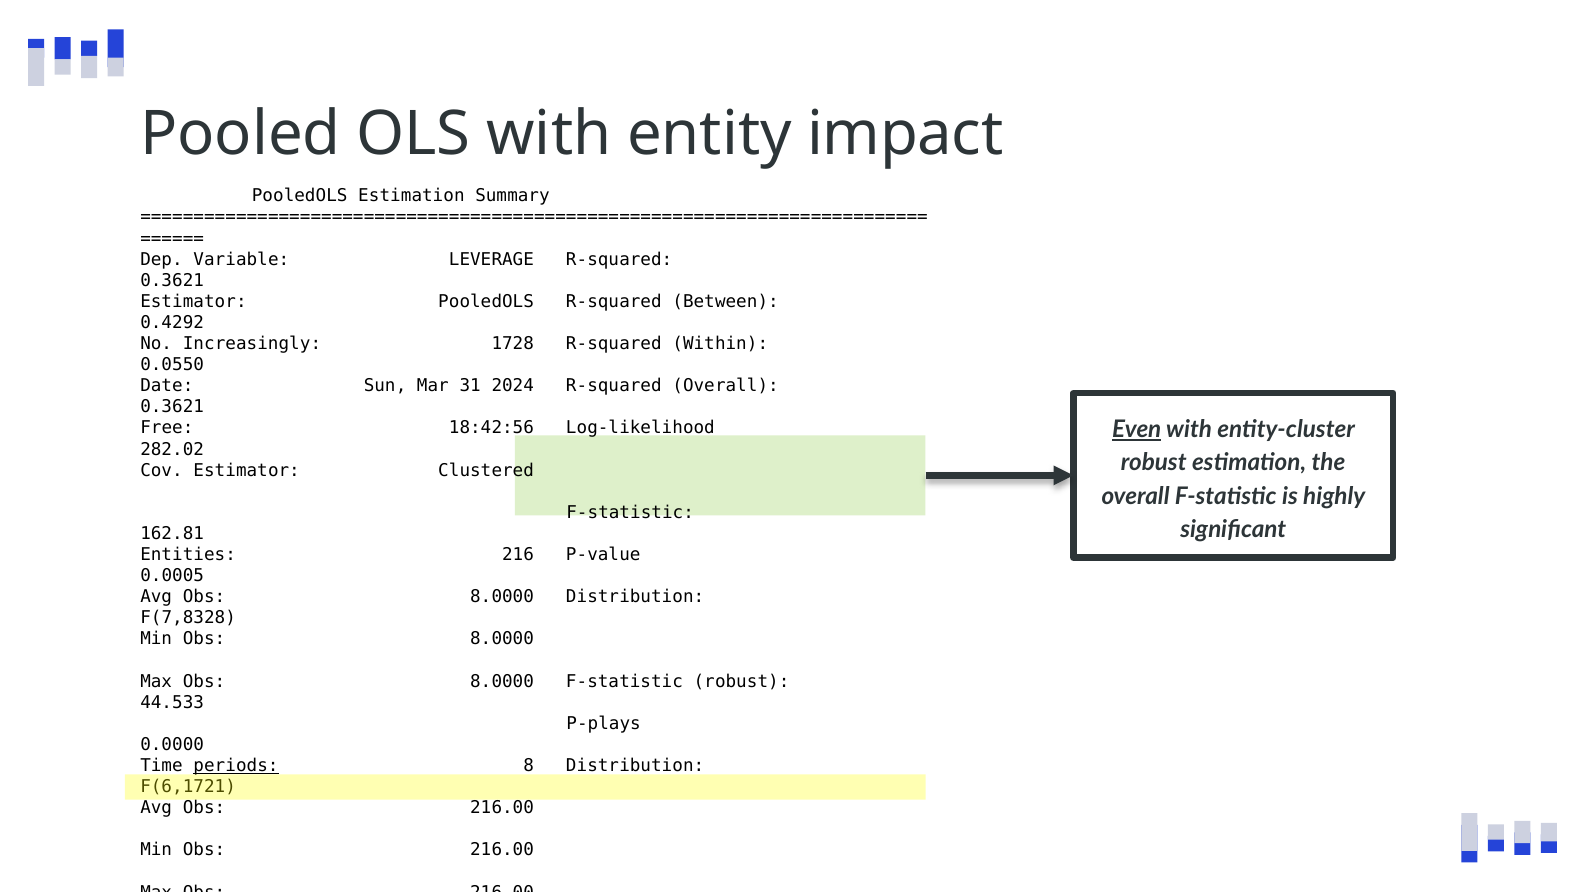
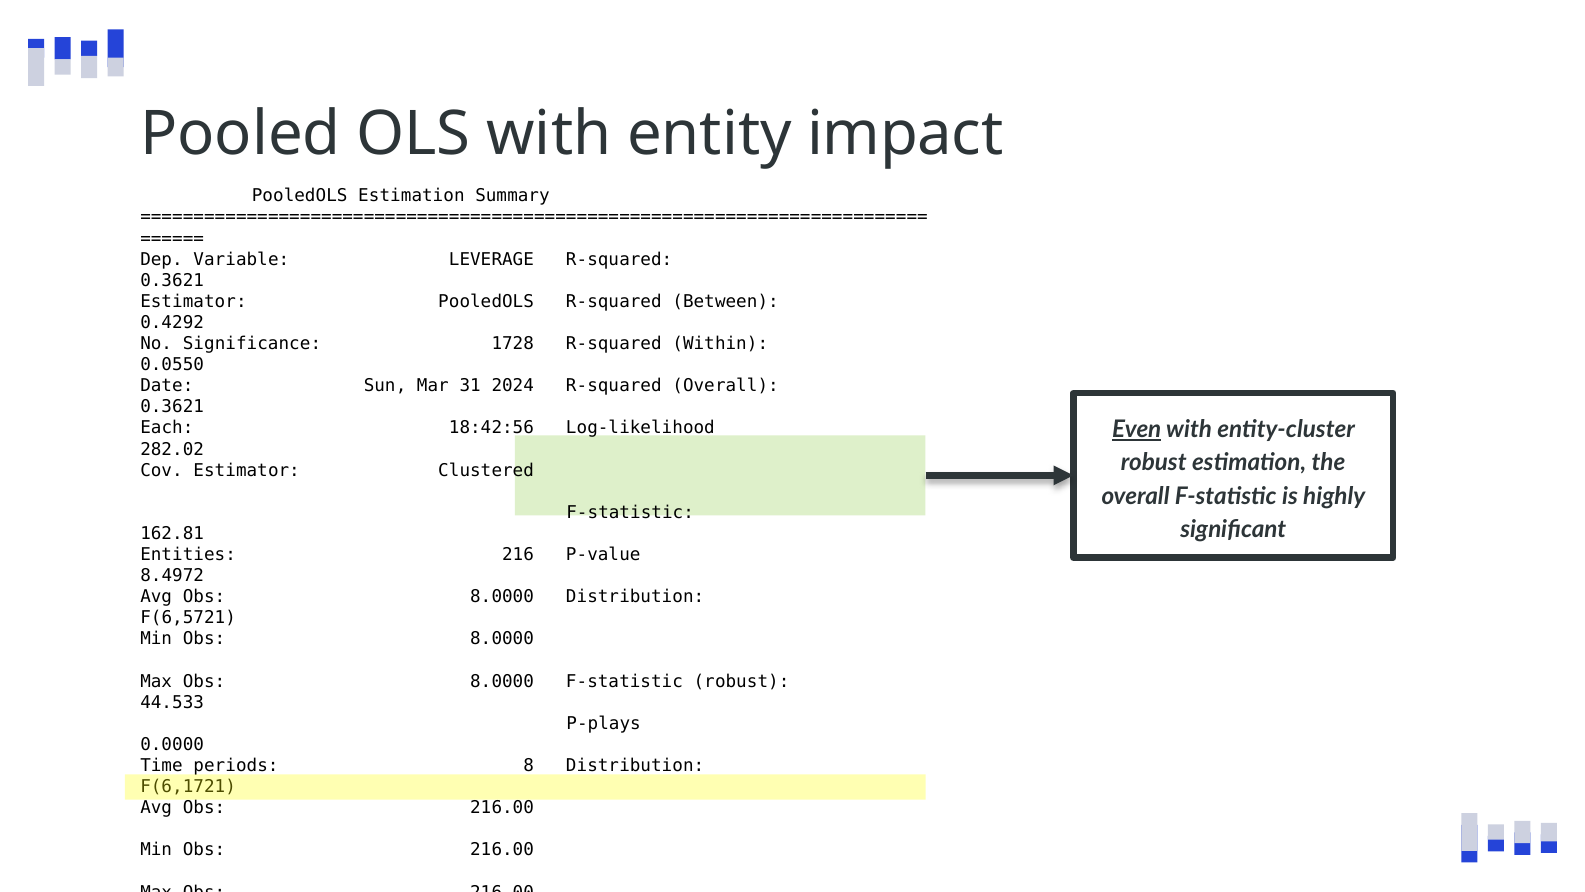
Increasingly: Increasingly -> Significance (252, 344)
Free: Free -> Each (167, 428)
0.0005: 0.0005 -> 8.4972 (172, 576)
F(7,8328: F(7,8328 -> F(6,5721 (188, 618)
periods underline: present -> none (236, 765)
